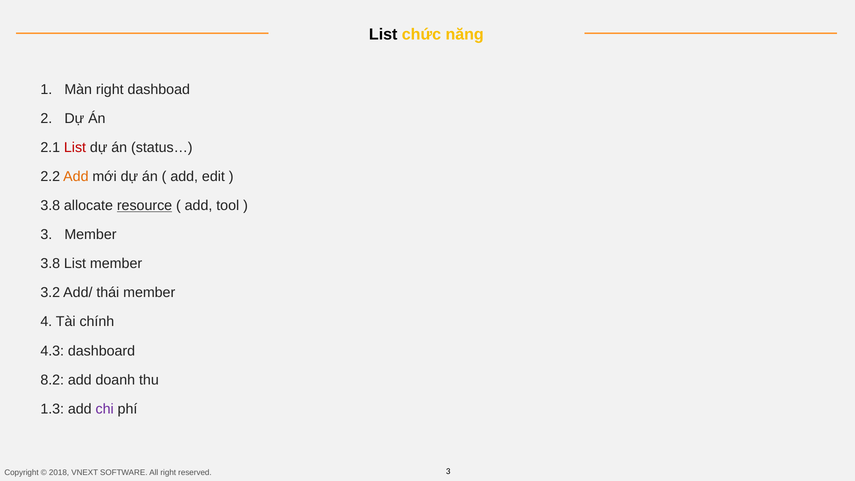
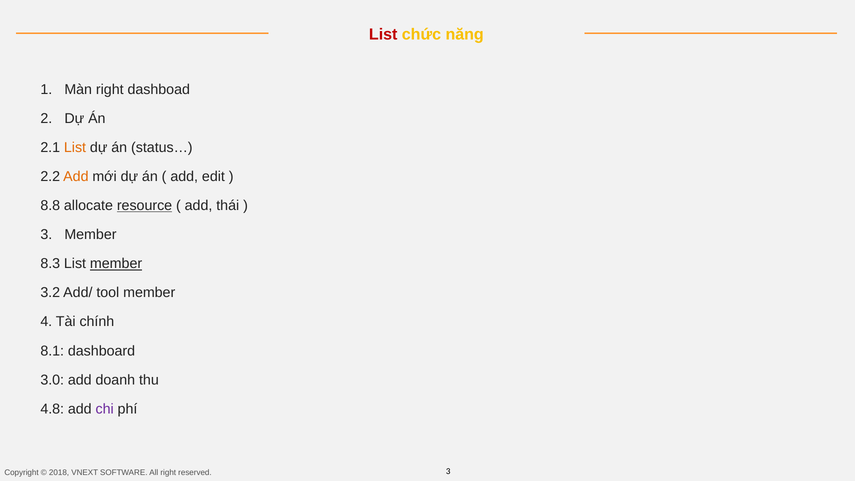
List colour: black -> red (383, 34)
List colour: red -> orange (75, 148)
3.8: 3.8 -> 8.8 (50, 206)
tool: tool -> thái (228, 206)
3.8: 3.8 -> 8.3 (50, 264)
member underline: none -> present (116, 264)
thái: thái -> tool (108, 293)
4.3: 4.3 -> 8.1 (52, 351)
8.2: 8.2 -> 3.0 (52, 380)
1.3: 1.3 -> 4.8 (52, 409)
